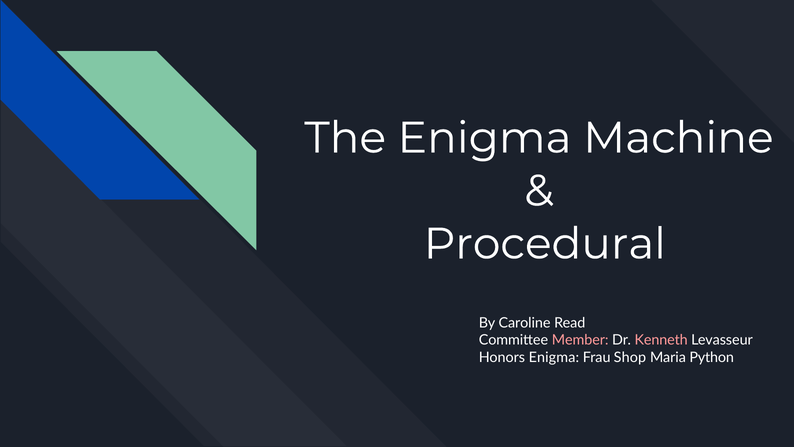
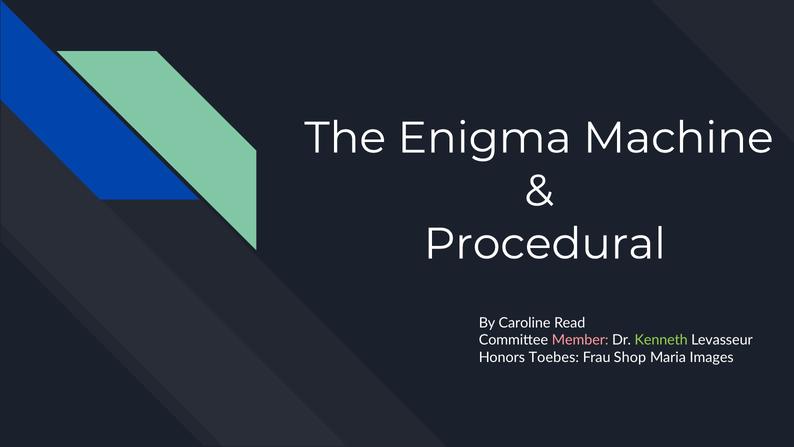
Kenneth colour: pink -> light green (661, 340)
Honors Enigma: Enigma -> Toebes (554, 357)
Python: Python -> Images (712, 357)
